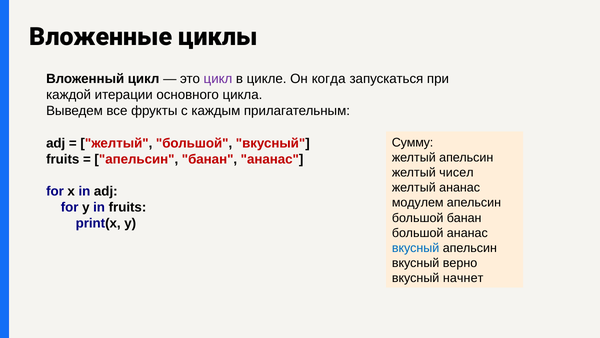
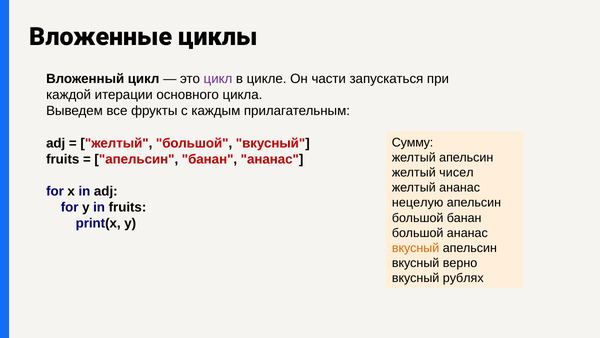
когда: когда -> части (329, 79)
модулем: модулем -> нецелую (418, 203)
вкусный colour: blue -> orange (416, 248)
начнет: начнет -> рублях (463, 278)
